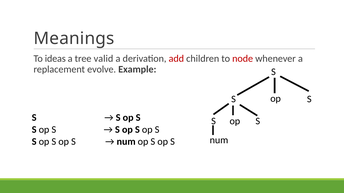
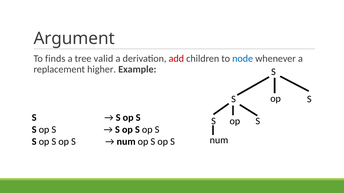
Meanings: Meanings -> Argument (74, 39)
ideas: ideas -> finds (55, 59)
node colour: red -> blue (243, 59)
evolve: evolve -> higher (102, 70)
